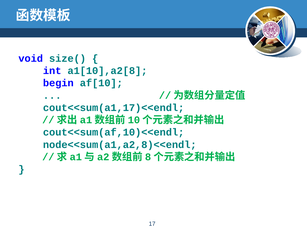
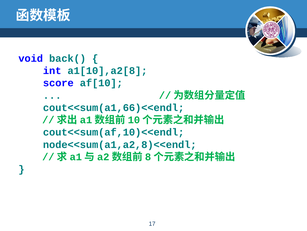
size(: size( -> back( (68, 58)
begin: begin -> score (58, 83)
cout<<sum(a1,17)<<endl: cout<<sum(a1,17)<<endl -> cout<<sum(a1,66)<<endl (114, 107)
